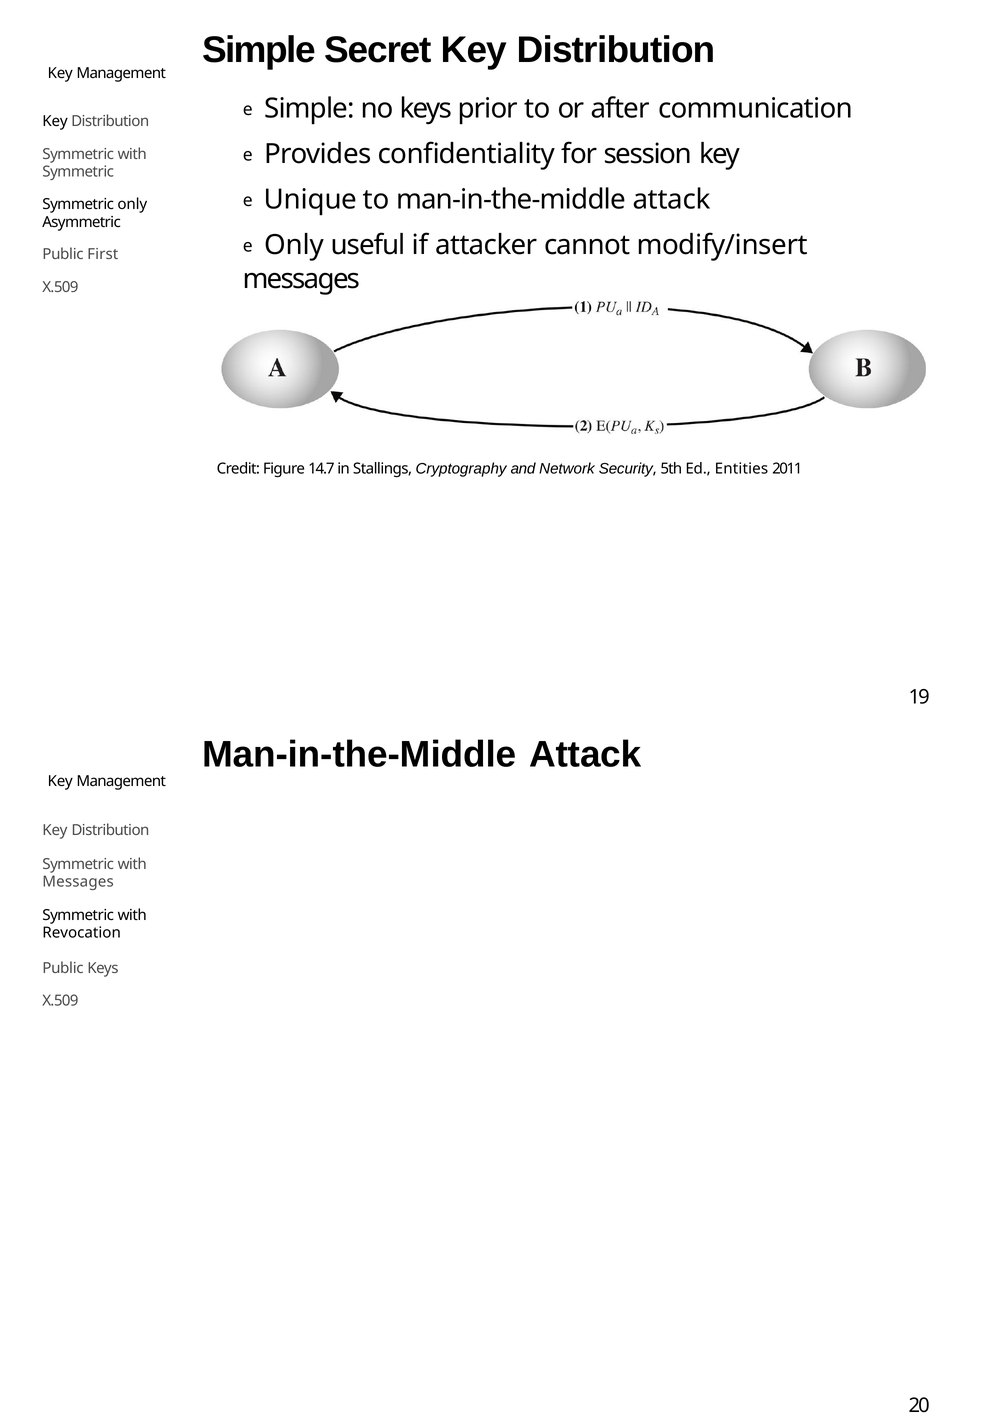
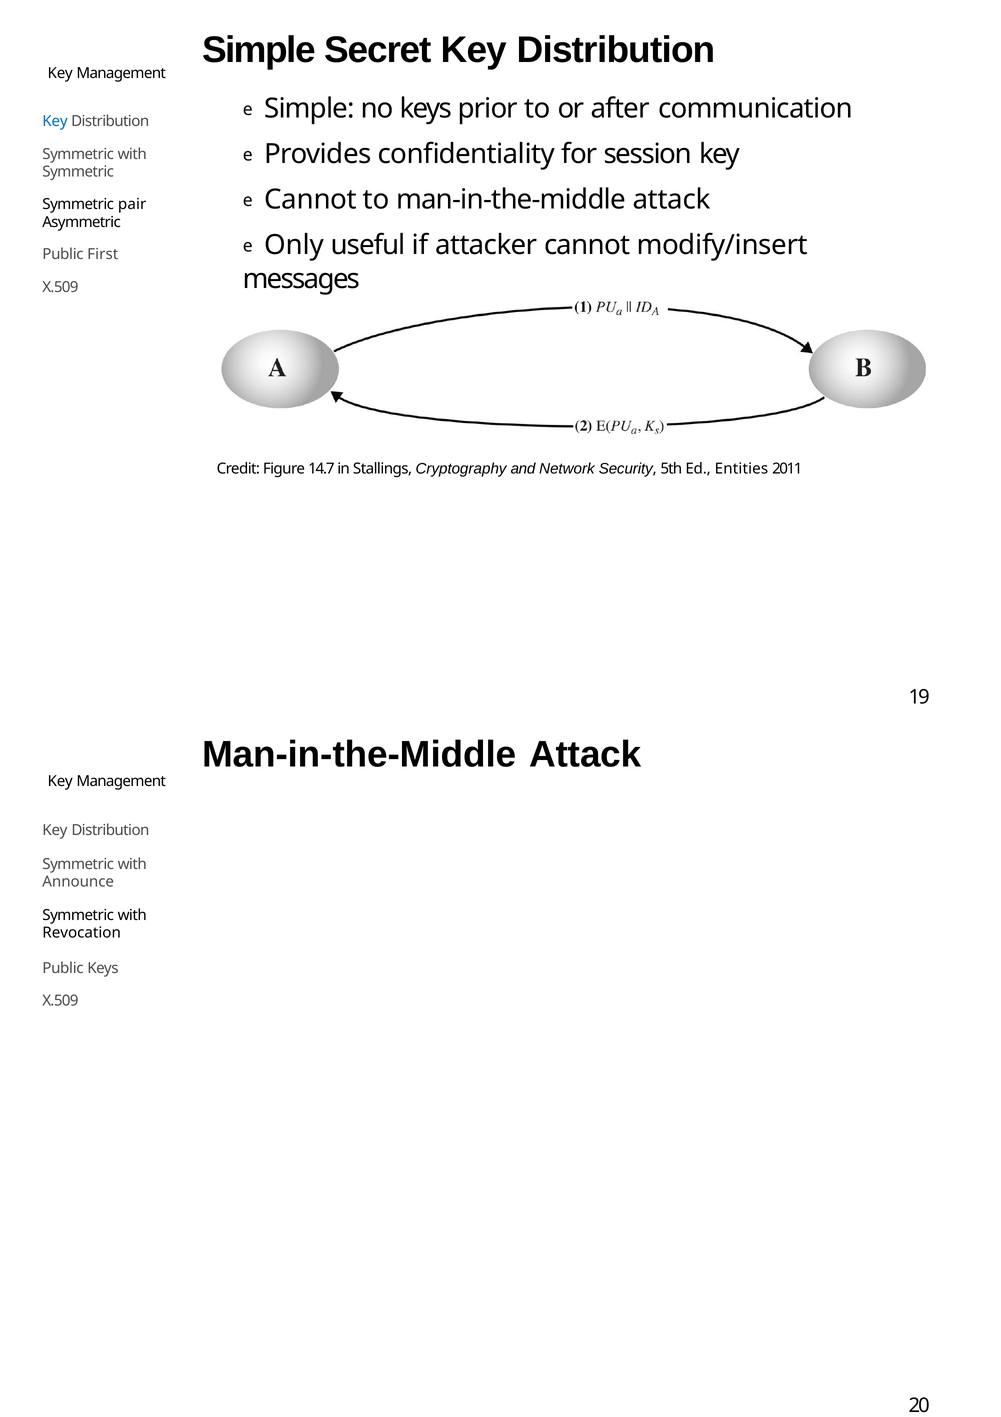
Key colour: black -> blue (55, 121)
e Unique: Unique -> Cannot (311, 200)
Symmetric only: only -> pair (132, 204)
Messages: Messages -> Announce (78, 882)
